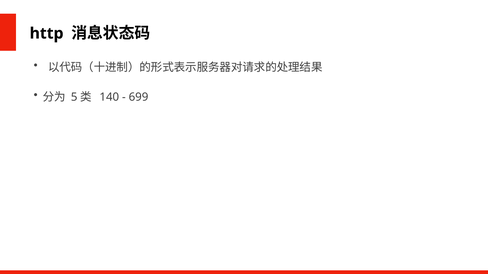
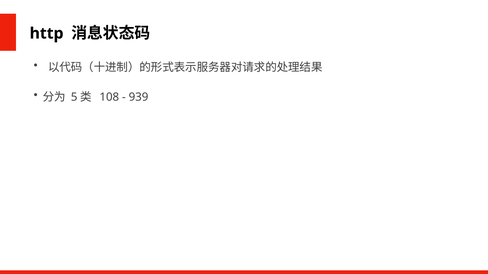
140: 140 -> 108 (109, 97)
699: 699 -> 939 (139, 97)
